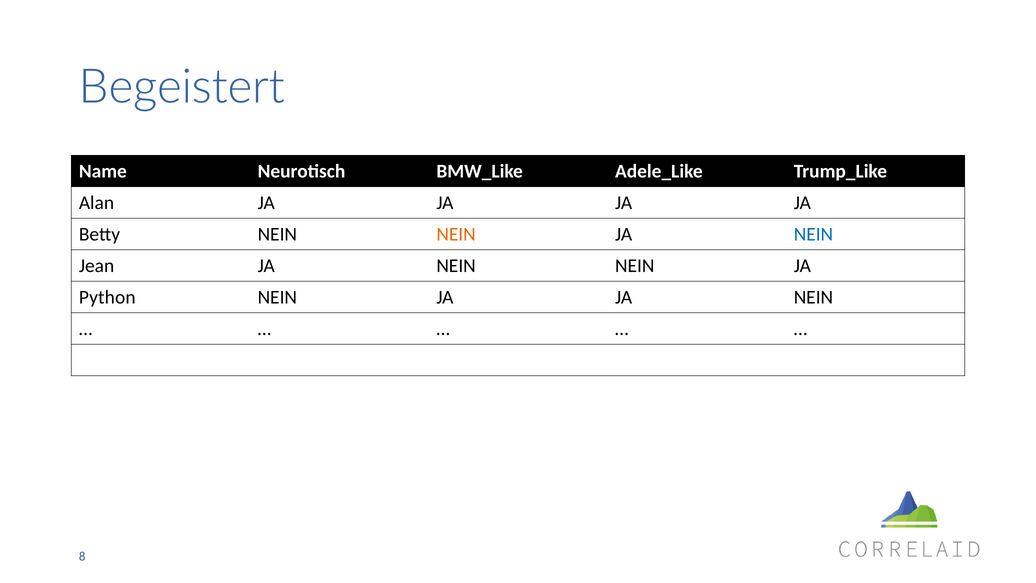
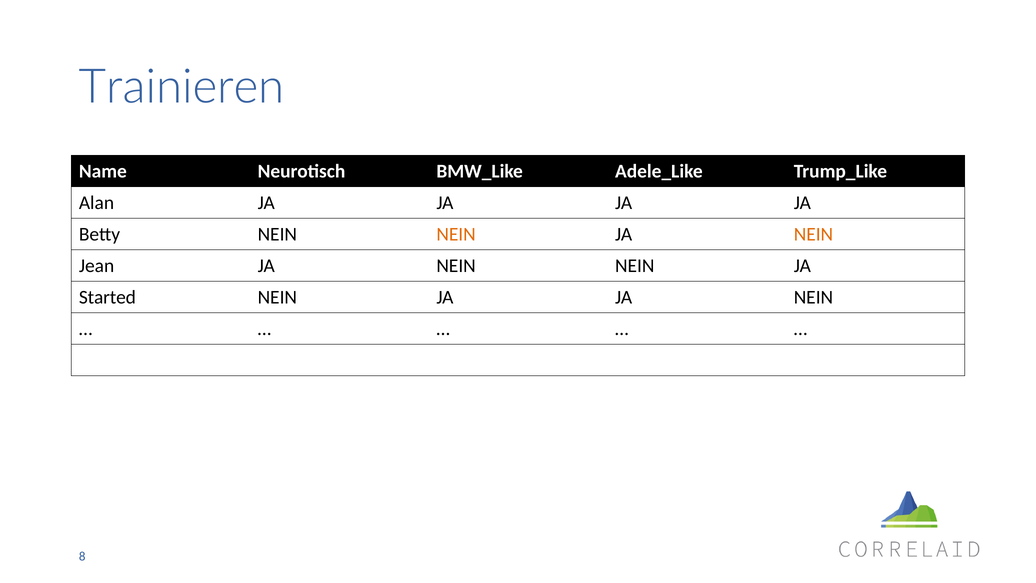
Begeistert: Begeistert -> Trainieren (182, 87)
NEIN colour: blue -> orange (813, 234)
Python: Python -> Started (107, 297)
